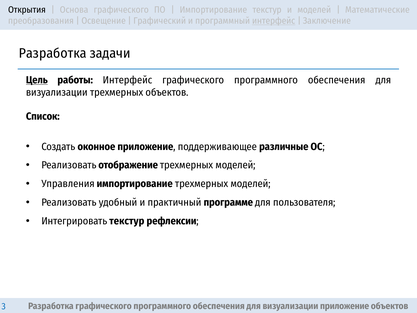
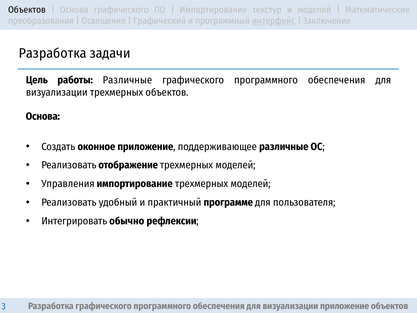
Открытия: Открытия -> Объектов (27, 10)
Цель underline: present -> none (37, 80)
работы Интерфейс: Интерфейс -> Различные (127, 80)
Список: Список -> Основа (43, 116)
Интегрировать текстур: текстур -> обычно (127, 221)
